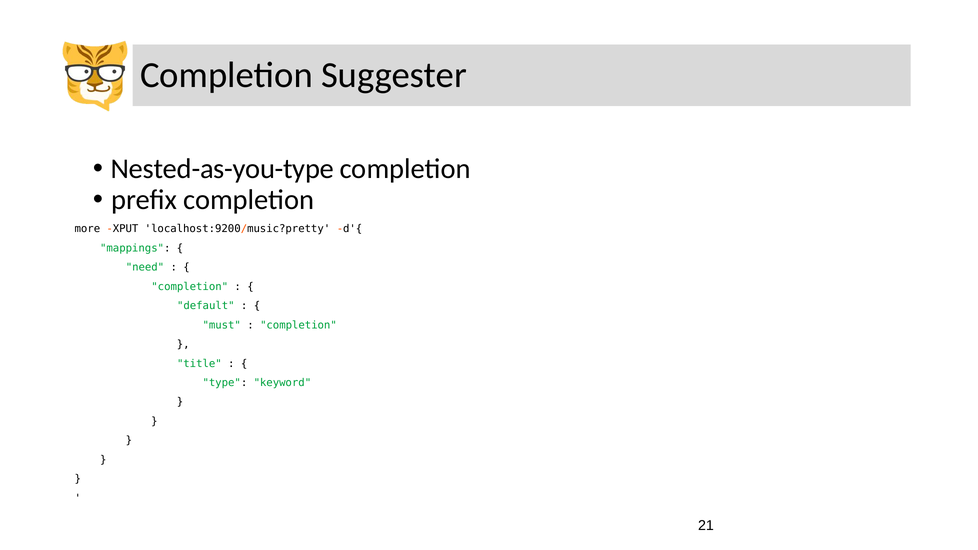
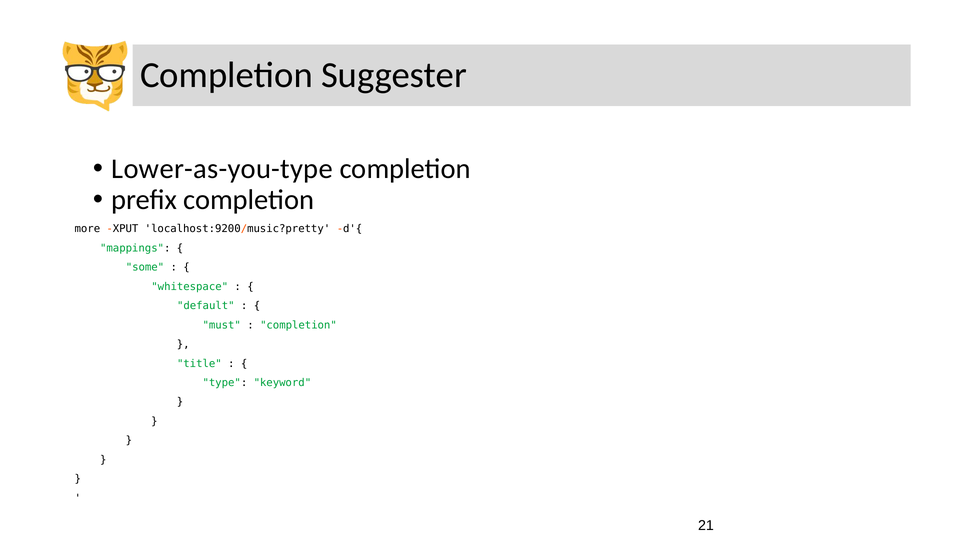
Nested-as-you-type: Nested-as-you-type -> Lower-as-you-type (222, 169)
need: need -> some (145, 267)
completion: completion -> whitespace (190, 287)
